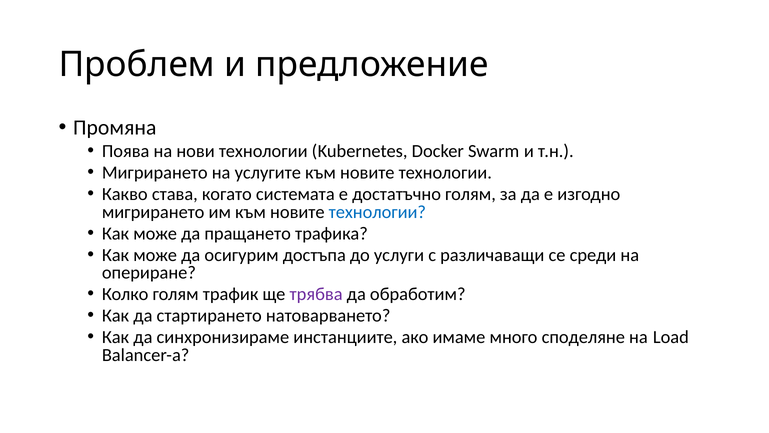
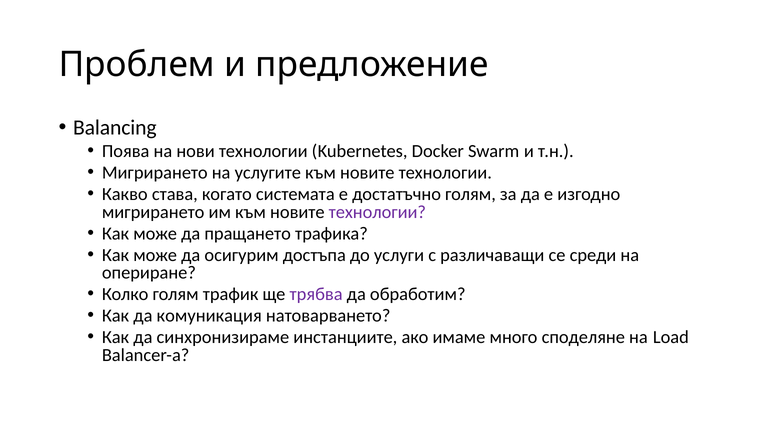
Промяна: Промяна -> Balancing (115, 128)
технологии colour: blue -> purple (377, 212)
стартирането: стартирането -> комуникация (209, 316)
